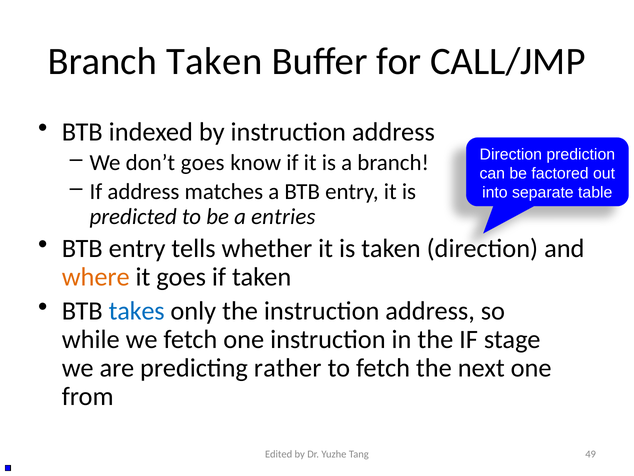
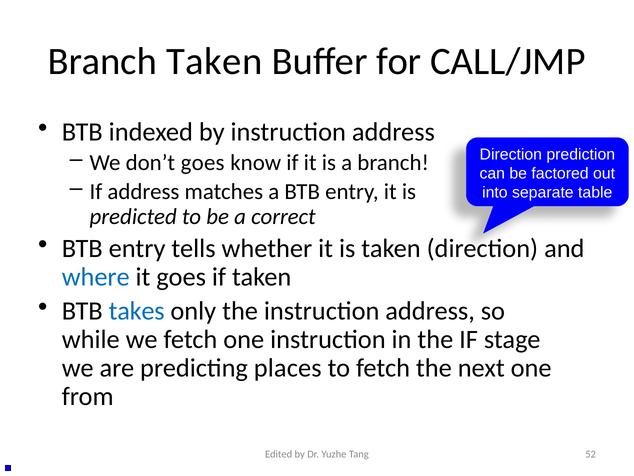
entries: entries -> correct (283, 216)
where colour: orange -> blue (96, 277)
rather: rather -> places (288, 368)
49: 49 -> 52 (591, 454)
